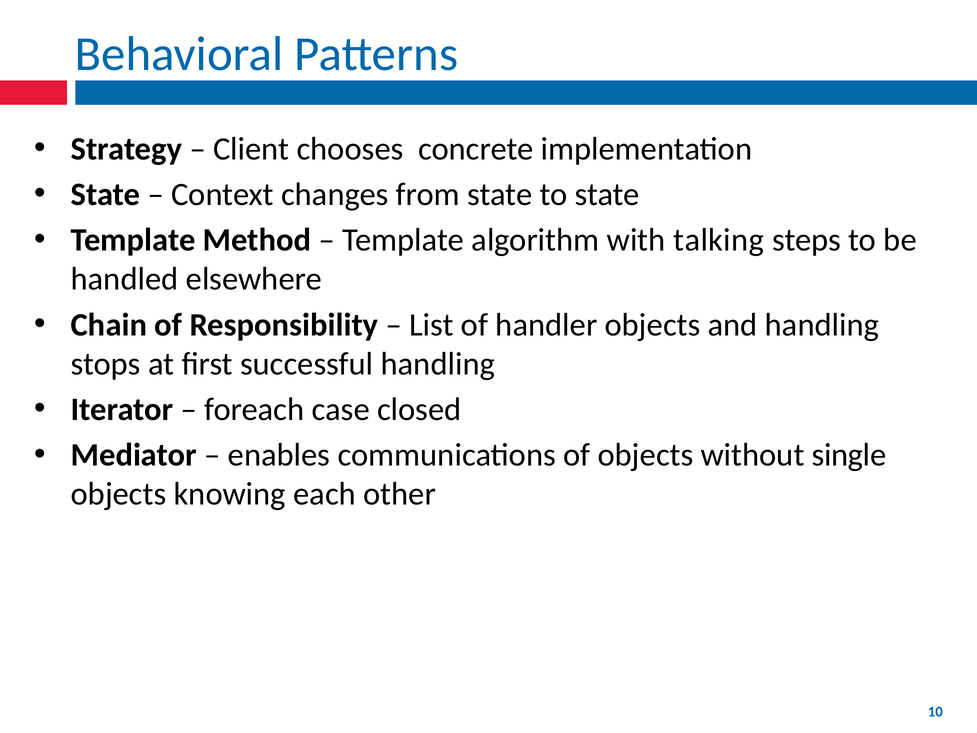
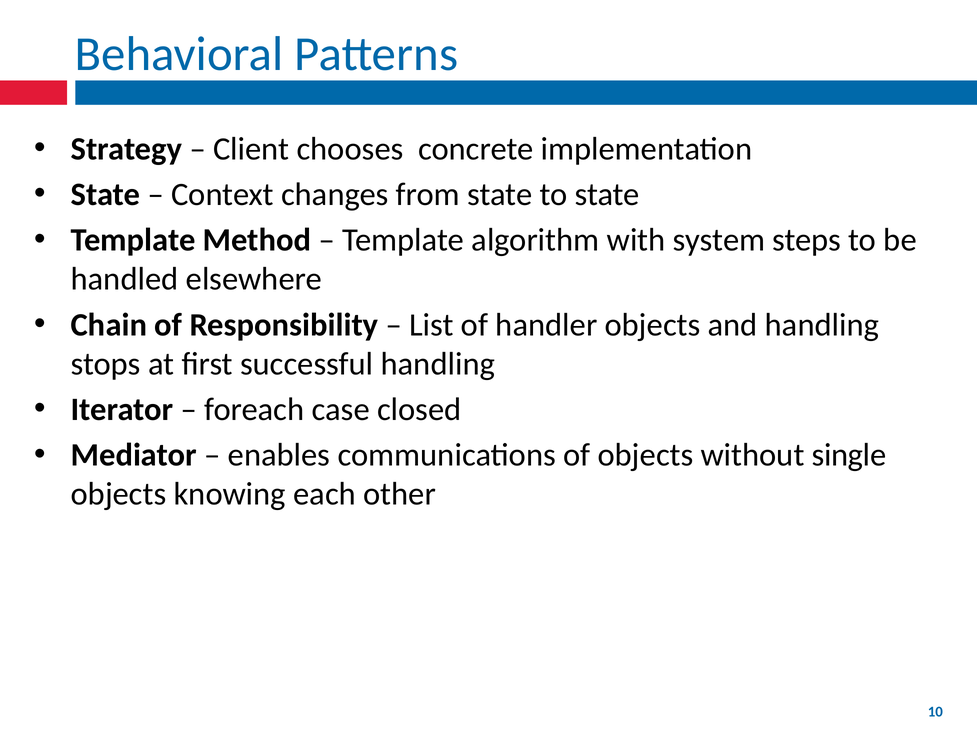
talking: talking -> system (719, 240)
